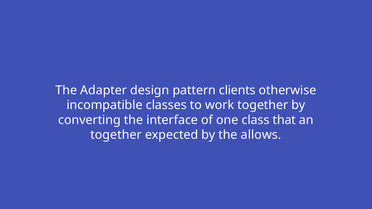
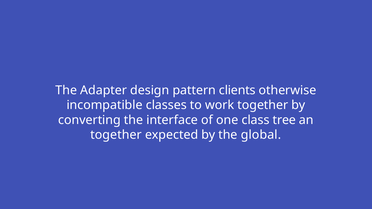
that: that -> tree (284, 120)
allows: allows -> global (261, 135)
